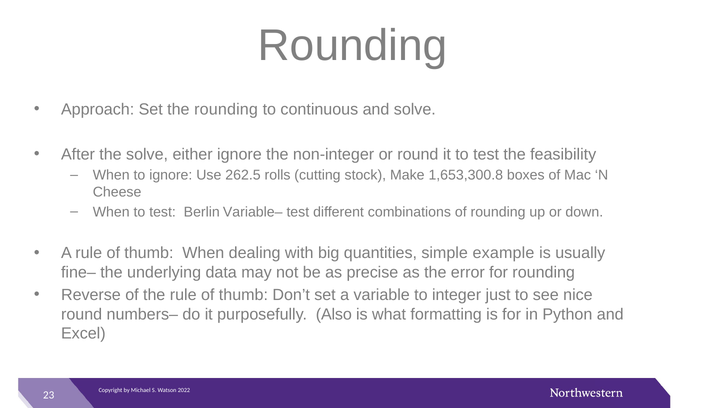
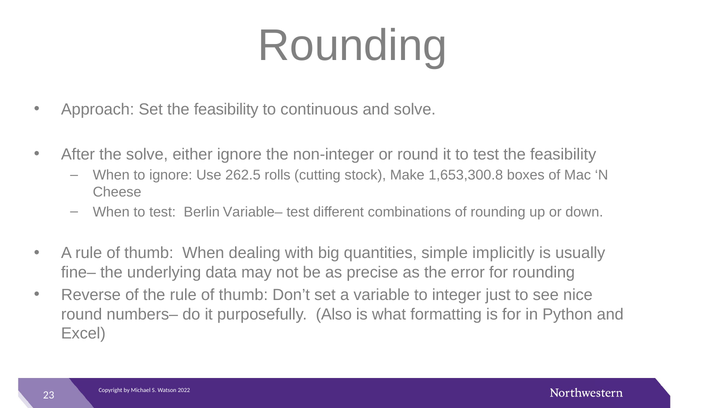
Set the rounding: rounding -> feasibility (226, 109)
example: example -> implicitly (503, 253)
